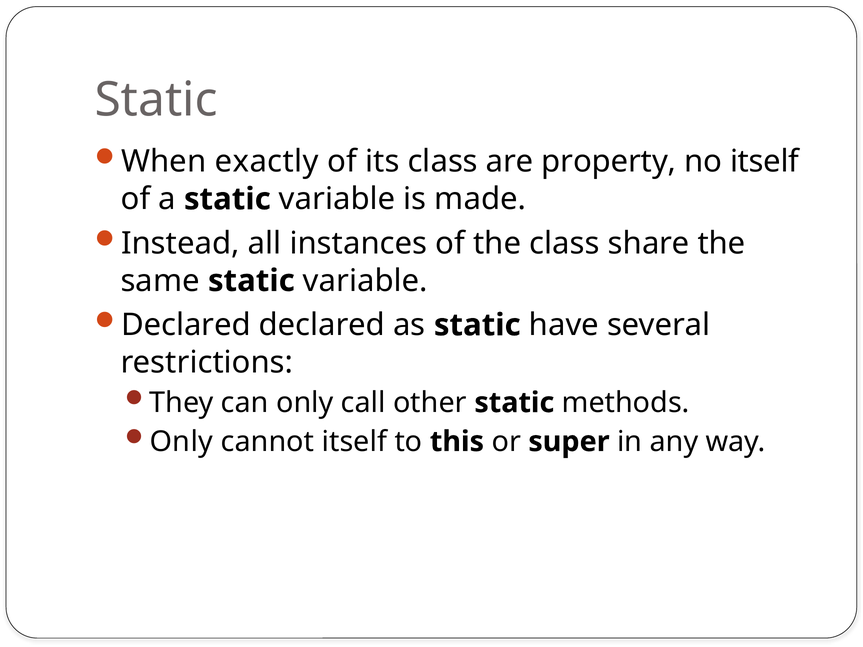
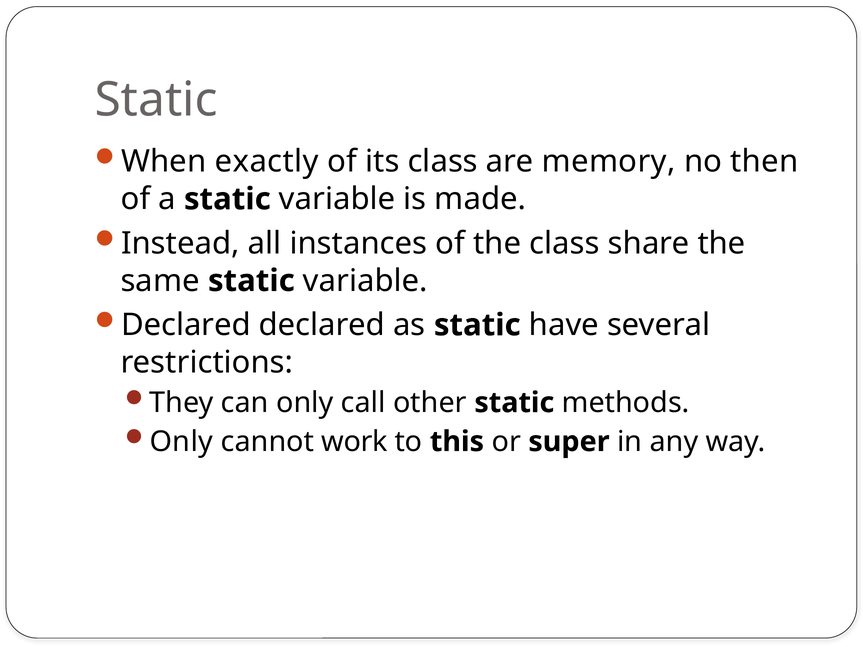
property: property -> memory (609, 162)
no itself: itself -> then (764, 162)
cannot itself: itself -> work (355, 442)
